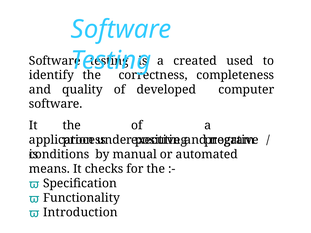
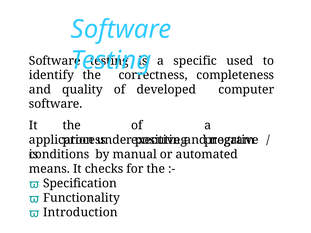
created: created -> specific (195, 61)
